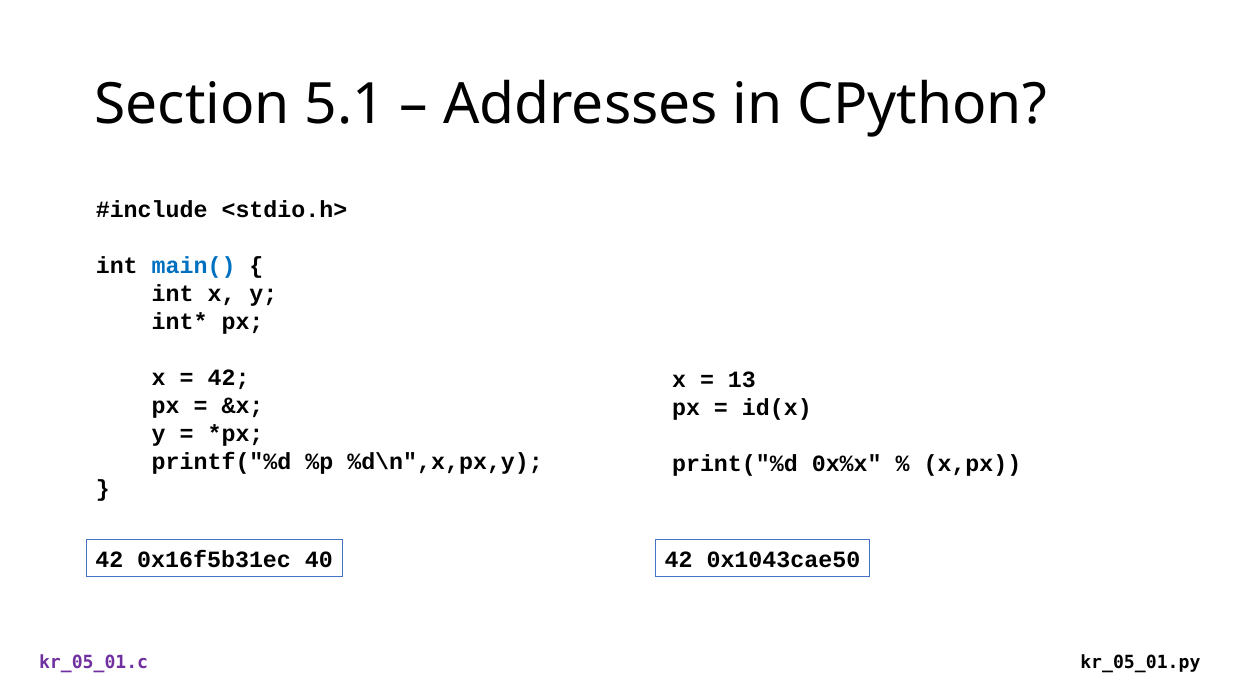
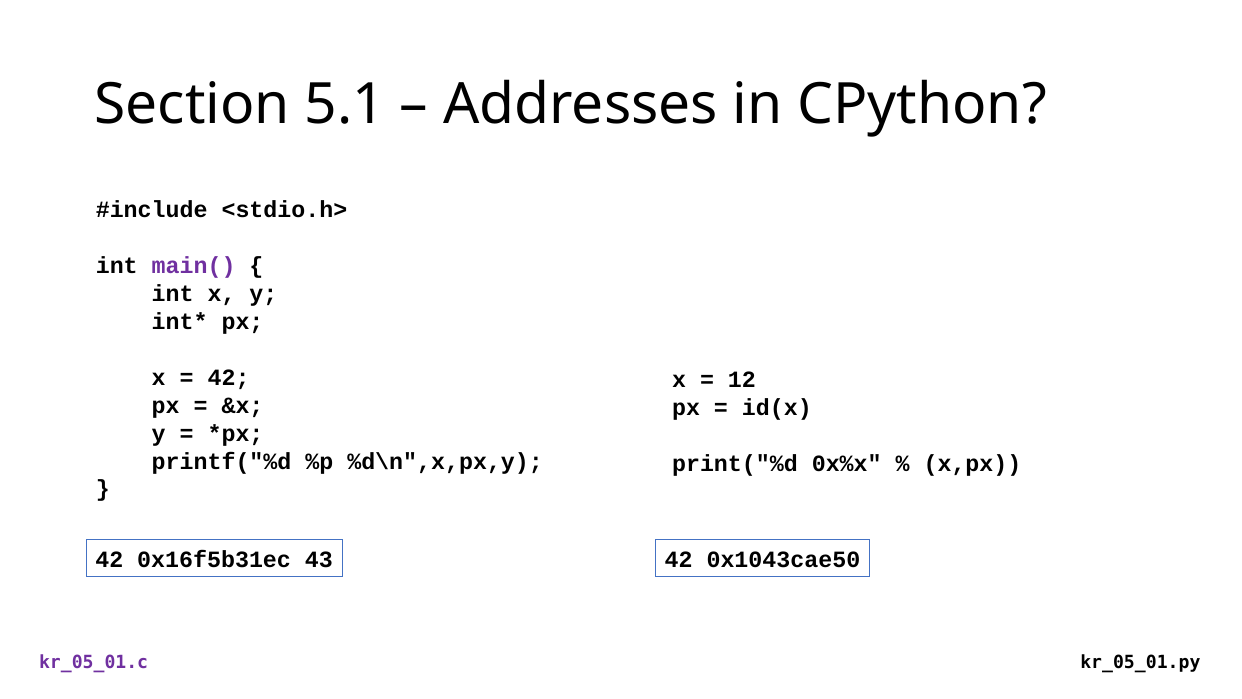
main( colour: blue -> purple (194, 265)
13: 13 -> 12 (742, 379)
40: 40 -> 43 (319, 559)
